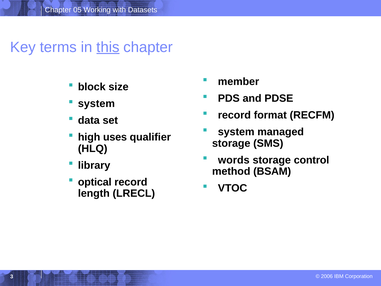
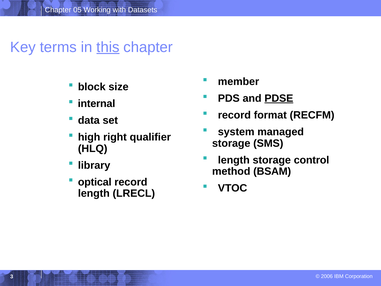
PDSE underline: none -> present (279, 98)
system: system -> internal (97, 104)
uses: uses -> right (115, 137)
words: words -> length (234, 160)
